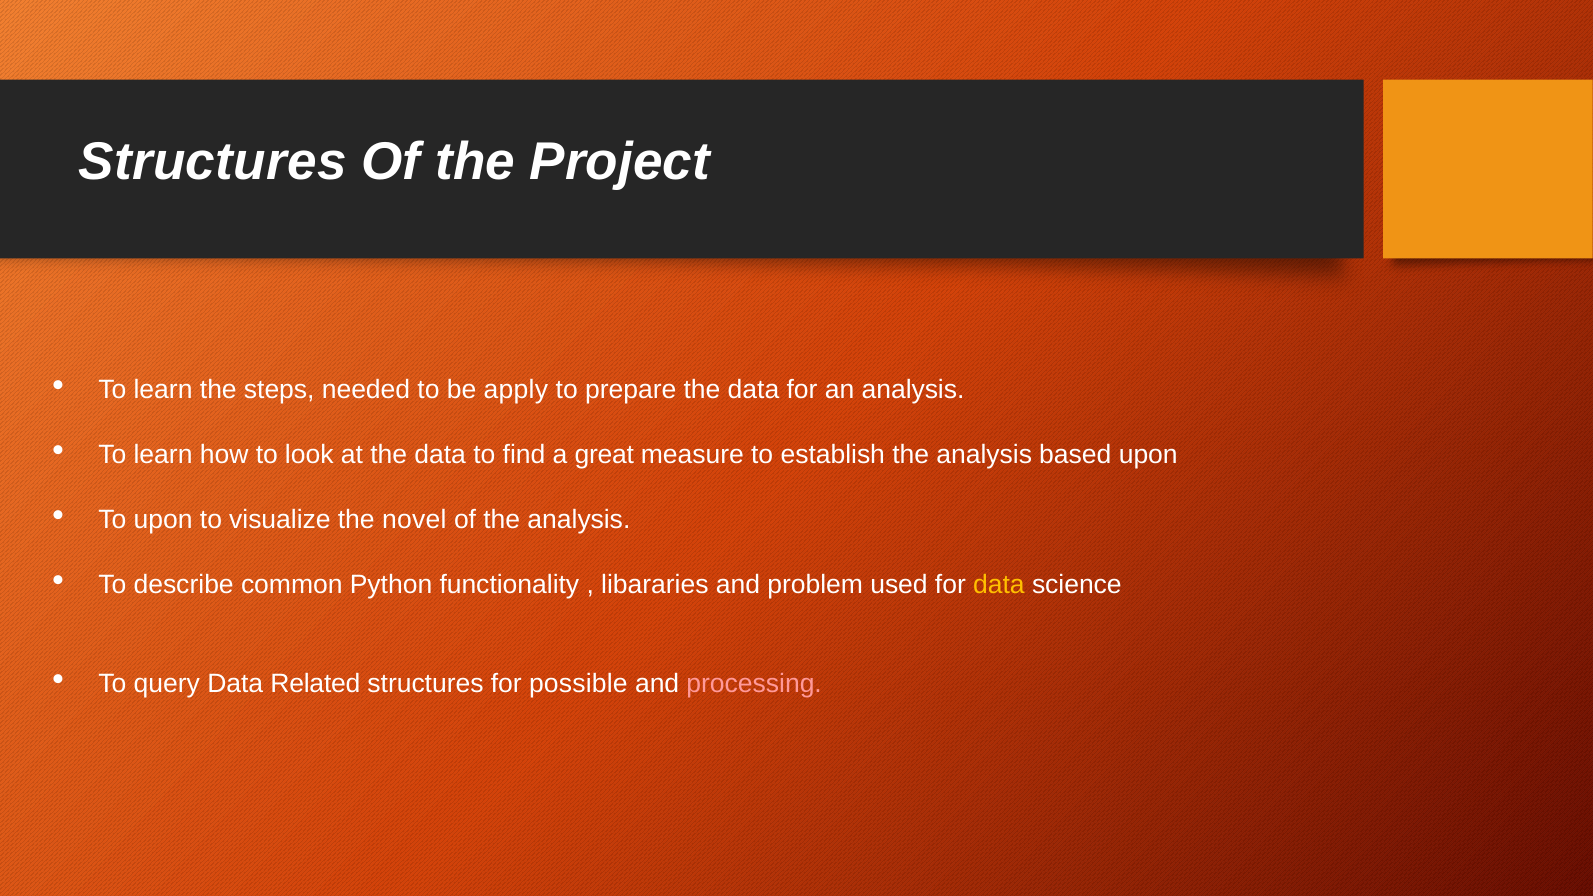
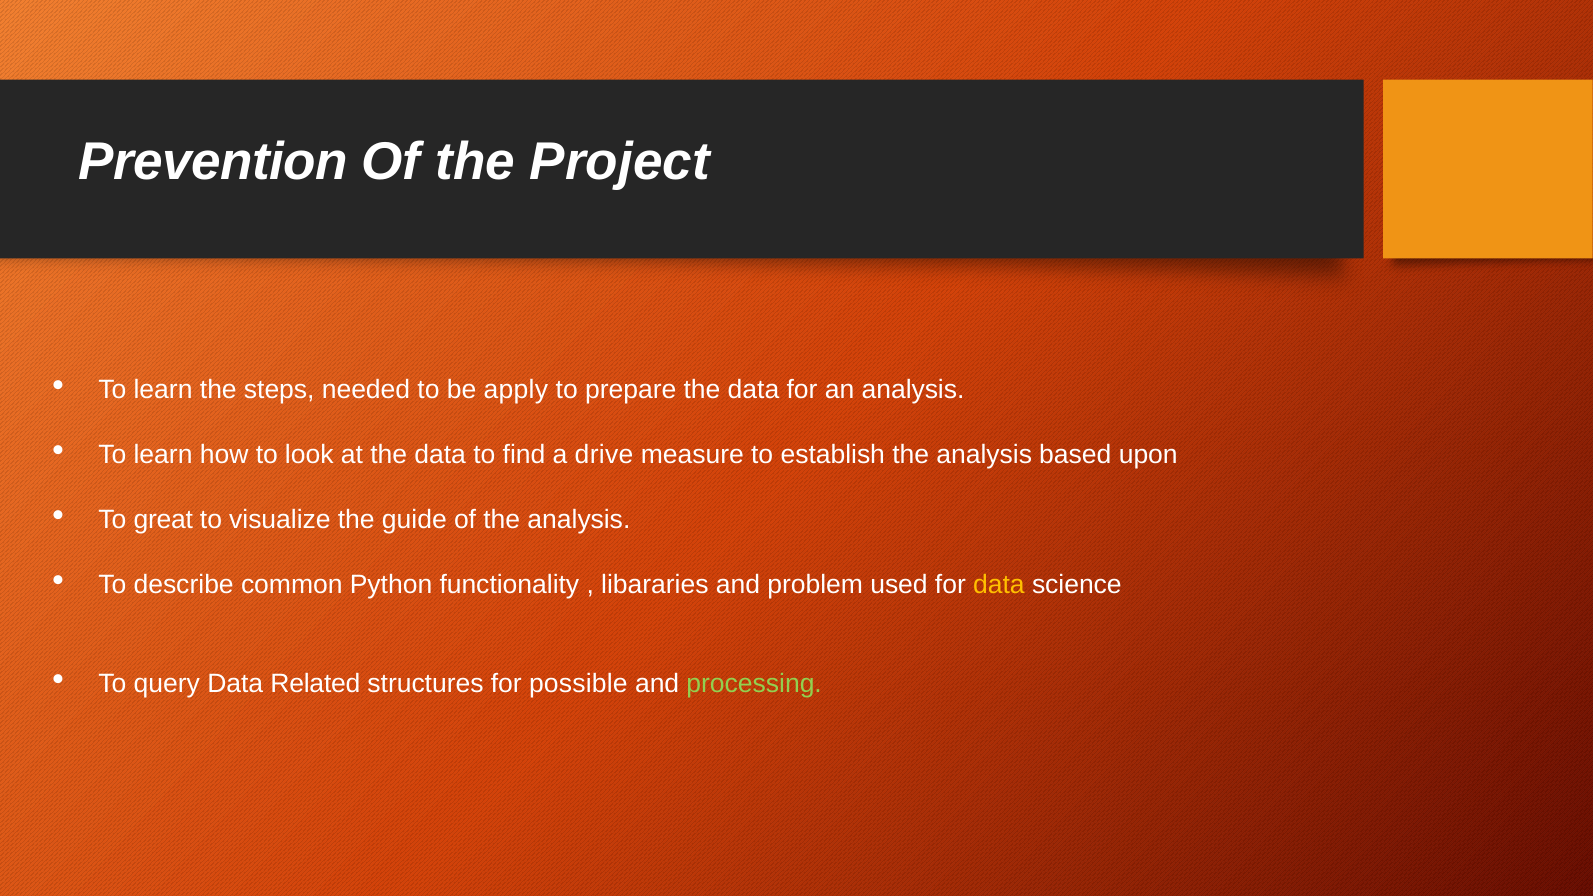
Structures: Structures -> Prevention (213, 162)
great: great -> drive (604, 455)
To upon: upon -> great (163, 520)
novel: novel -> guide (414, 520)
processing colour: pink -> light green (754, 684)
